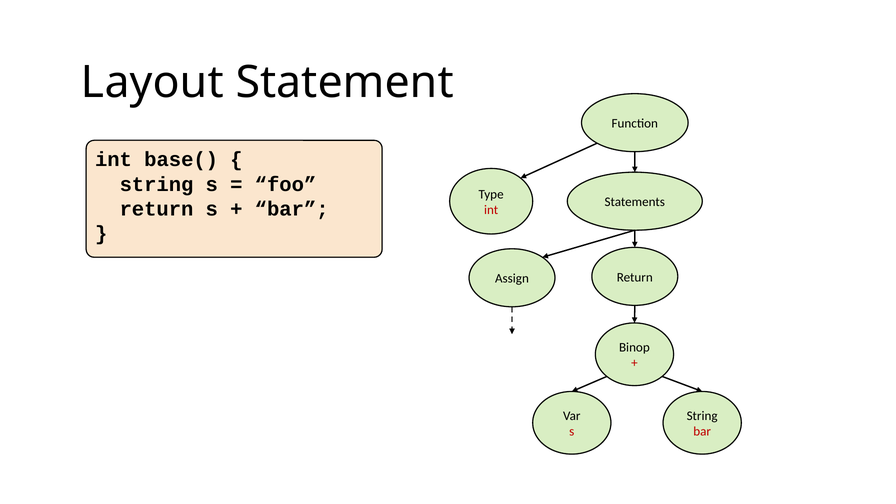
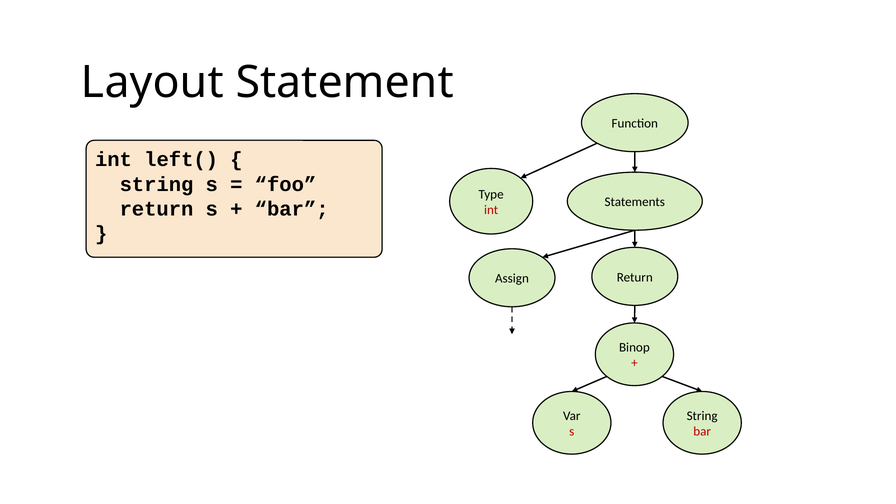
base(: base( -> left( (181, 160)
